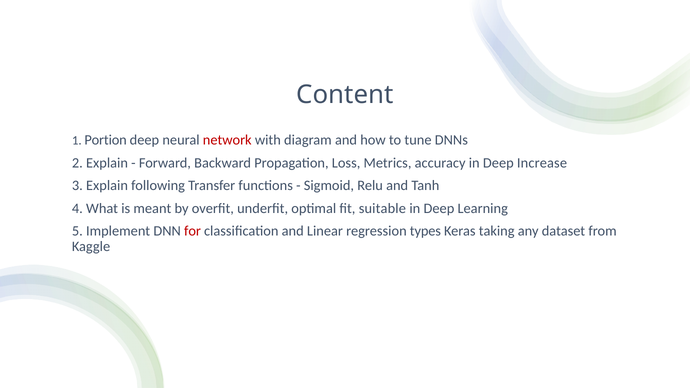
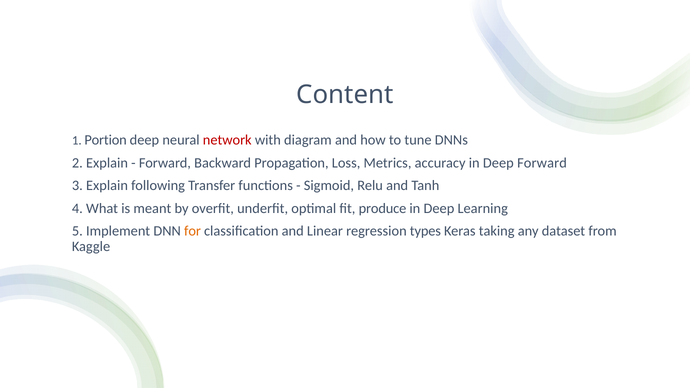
Deep Increase: Increase -> Forward (542, 163)
suitable: suitable -> produce (382, 208)
for colour: red -> orange (192, 231)
